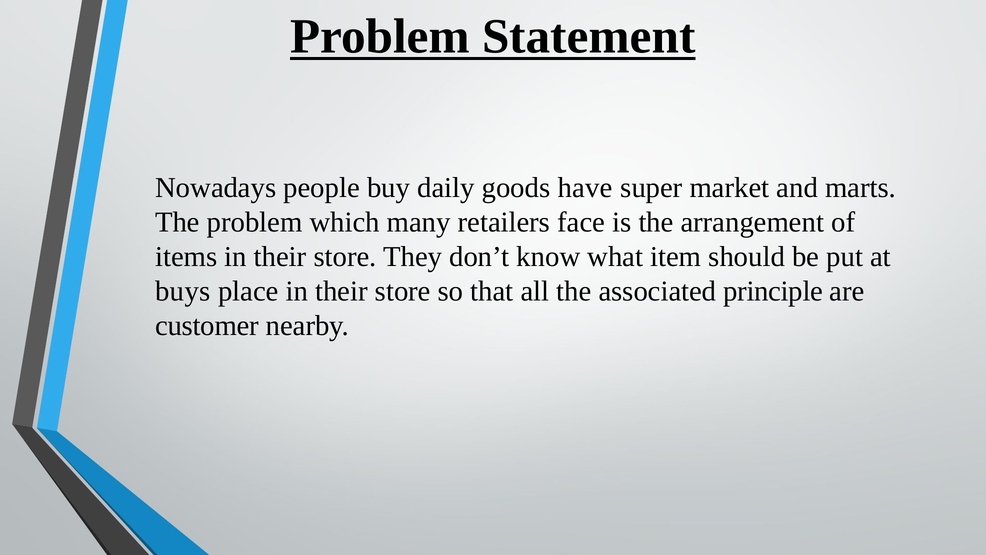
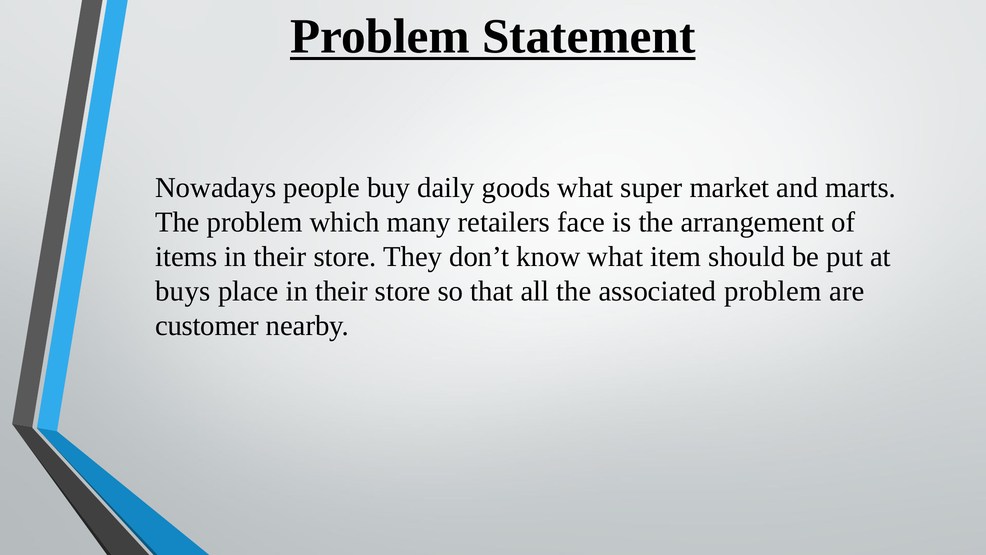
goods have: have -> what (585, 187)
associated principle: principle -> problem (773, 291)
